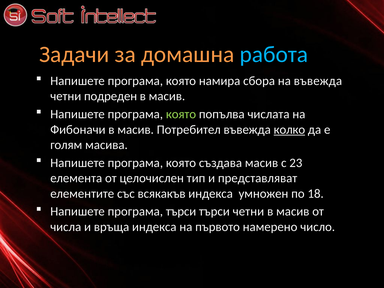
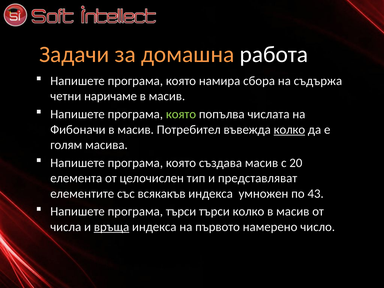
работа colour: light blue -> white (274, 54)
на въвежда: въвежда -> съдържа (318, 81)
подреден: подреден -> наричаме (111, 96)
23: 23 -> 20 (296, 163)
18: 18 -> 43 (316, 194)
търси четни: четни -> колко (248, 211)
връща underline: none -> present (112, 227)
